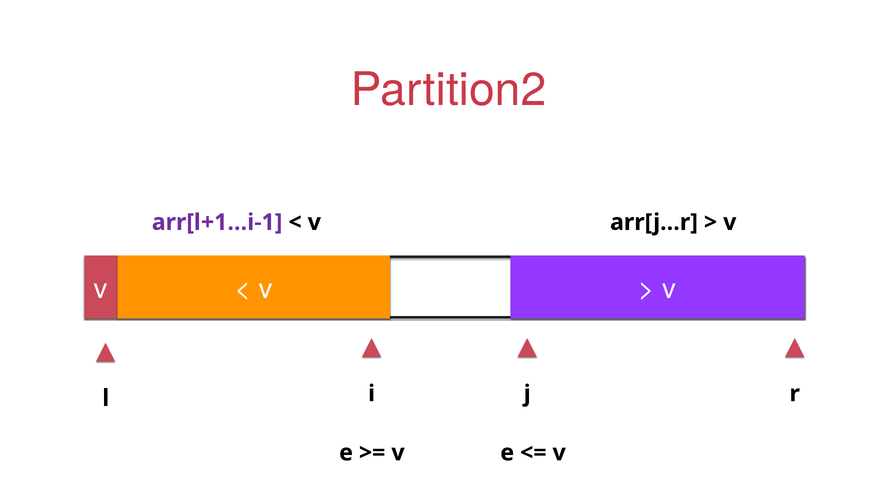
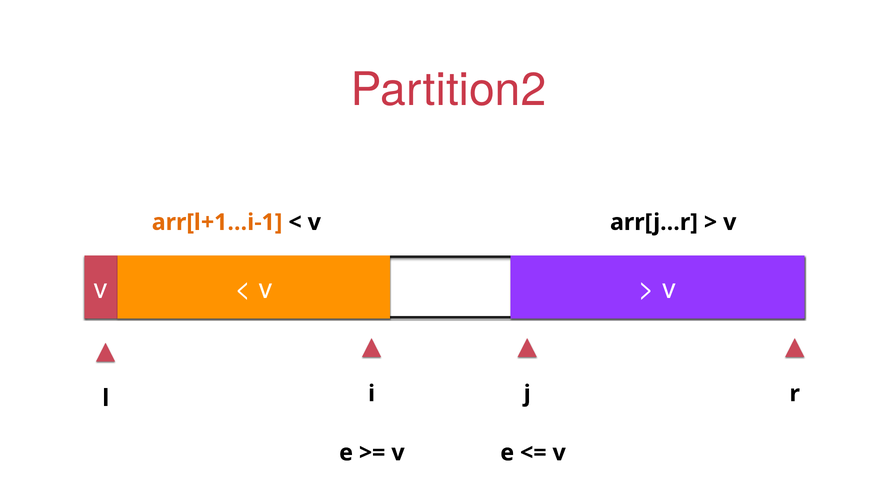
arr[l+1…i-1 colour: purple -> orange (217, 222)
